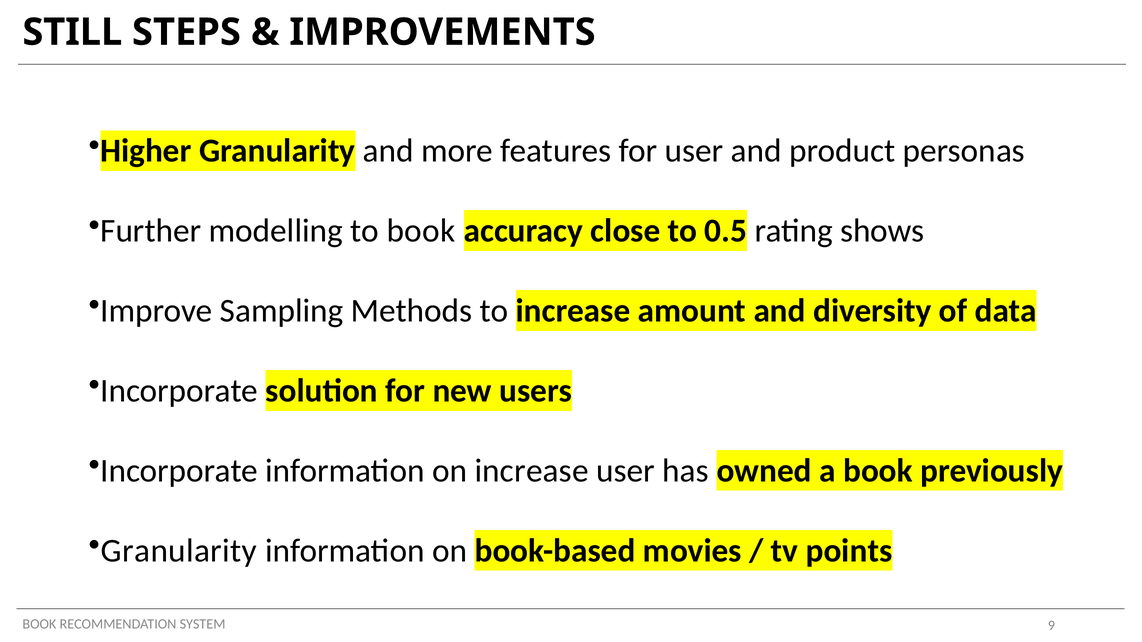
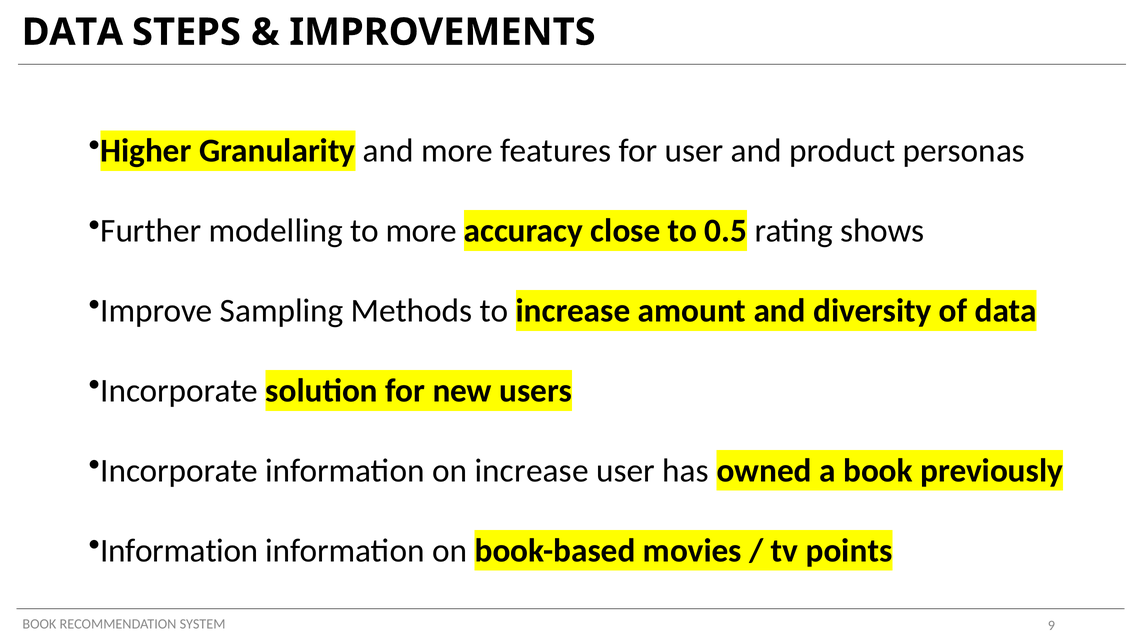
STILL: STILL -> DATA (72, 32)
to book: book -> more (421, 231)
Granularity: Granularity -> Information (179, 551)
